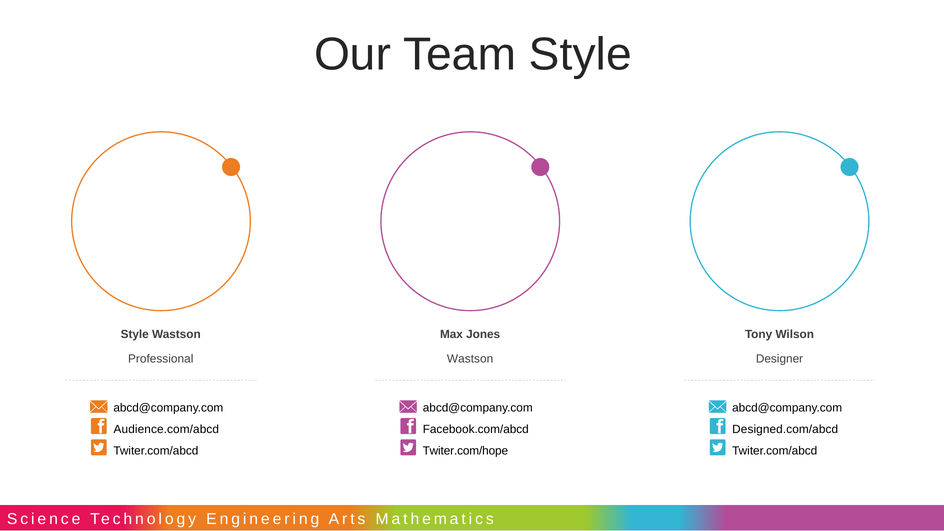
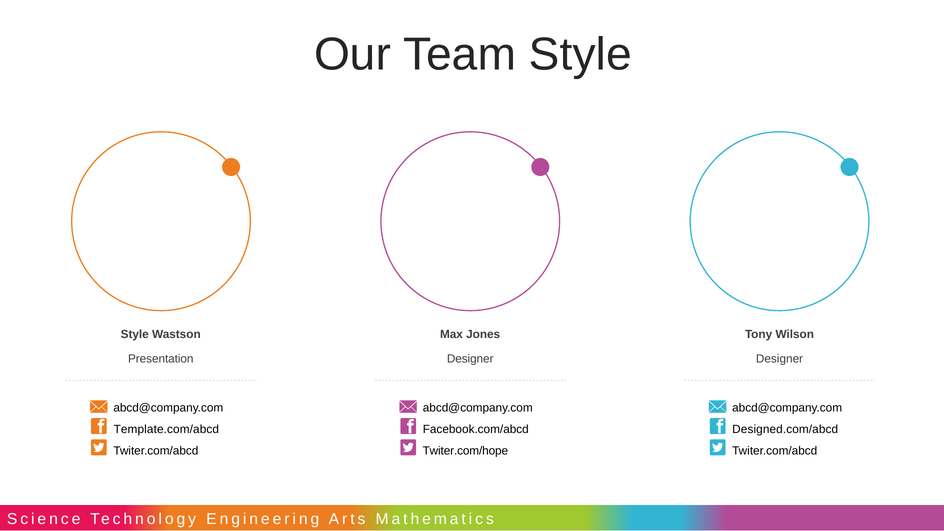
Professional: Professional -> Presentation (161, 359)
Wastson: Wastson -> Designer (470, 359)
Audience.com/abcd: Audience.com/abcd -> Template.com/abcd (166, 429)
